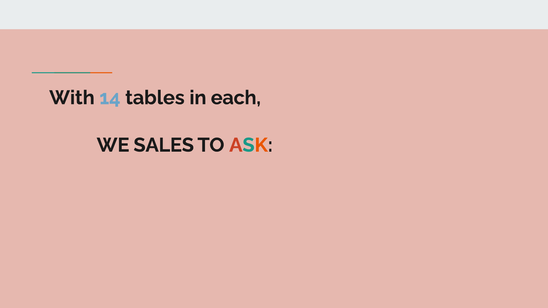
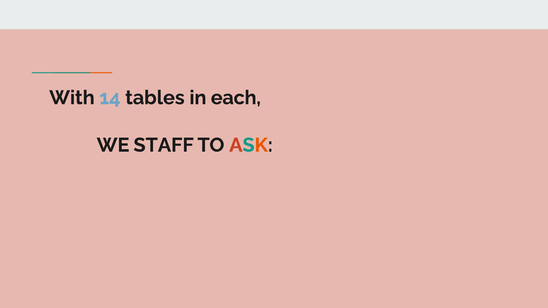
SALES: SALES -> STAFF (164, 145)
